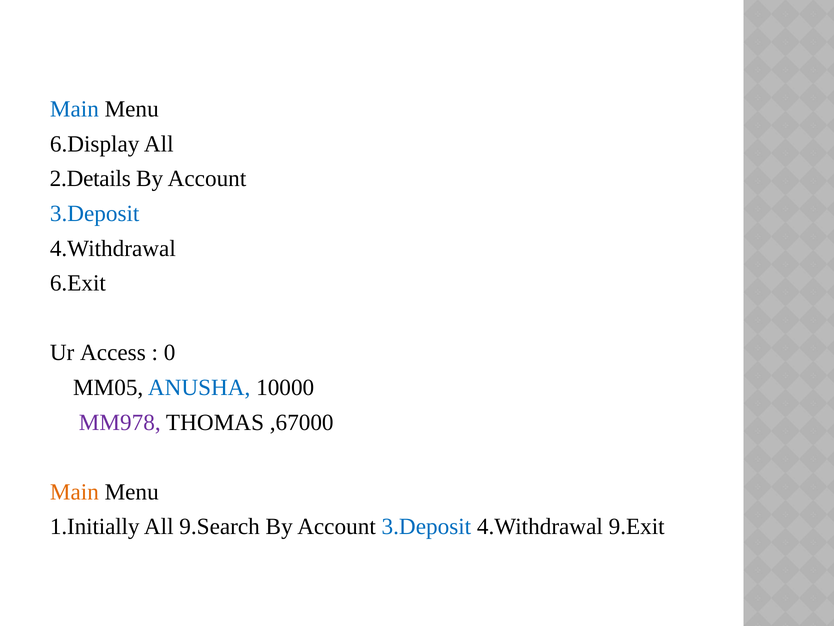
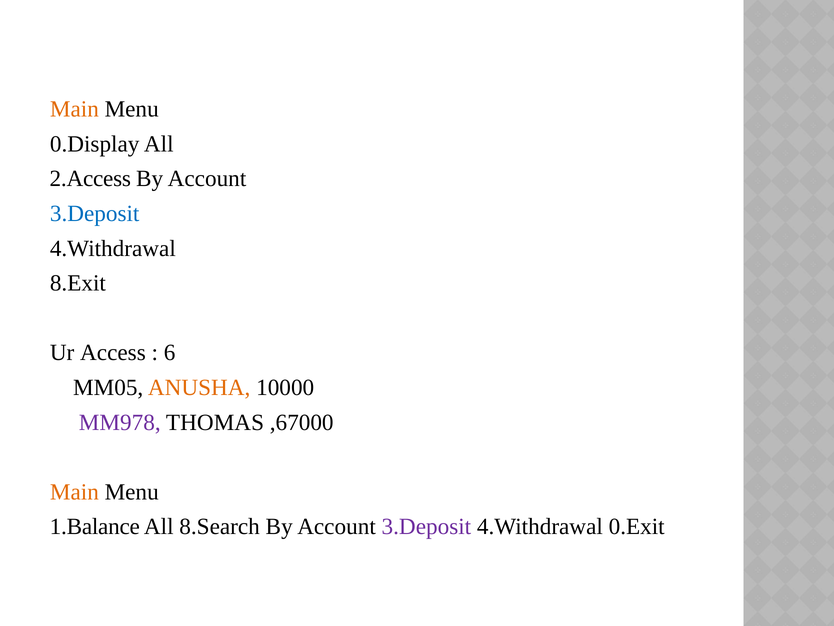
Main colour: blue -> orange (74, 109)
6.Display: 6.Display -> 0.Display (95, 144)
2.Details: 2.Details -> 2.Access (90, 179)
6.Exit: 6.Exit -> 8.Exit (78, 283)
0: 0 -> 6 (170, 352)
ANUSHA colour: blue -> orange (199, 387)
1.Initially: 1.Initially -> 1.Balance (95, 526)
9.Search: 9.Search -> 8.Search (220, 526)
3.Deposit colour: blue -> purple (426, 526)
9.Exit: 9.Exit -> 0.Exit (637, 526)
